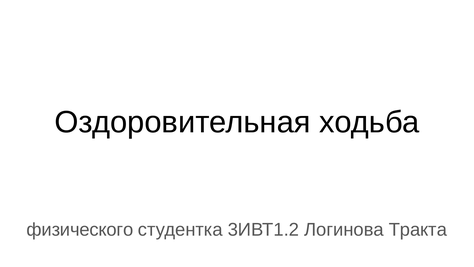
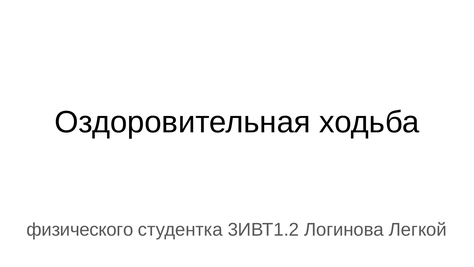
Тракта: Тракта -> Легкой (418, 229)
